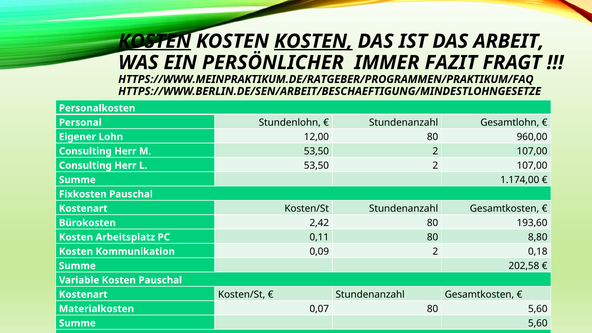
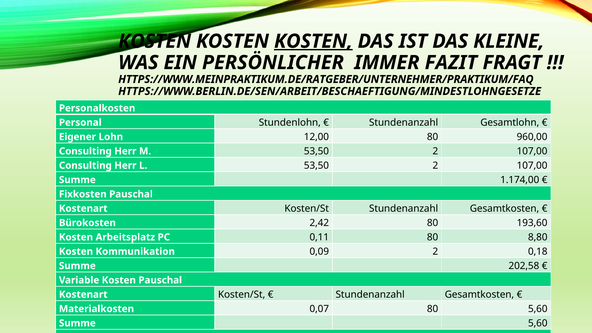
KOSTEN underline: present -> none (155, 41)
ARBEIT: ARBEIT -> KLEINE (509, 41)
HTTPS://WWW.MEINPRAKTIKUM.DE/RATGEBER/PROGRAMMEN/PRAKTIKUM/FAQ: HTTPS://WWW.MEINPRAKTIKUM.DE/RATGEBER/PROGRAMMEN/PRAKTIKUM/FAQ -> HTTPS://WWW.MEINPRAKTIKUM.DE/RATGEBER/UNTERNEHMER/PRAKTIKUM/FAQ (326, 79)
